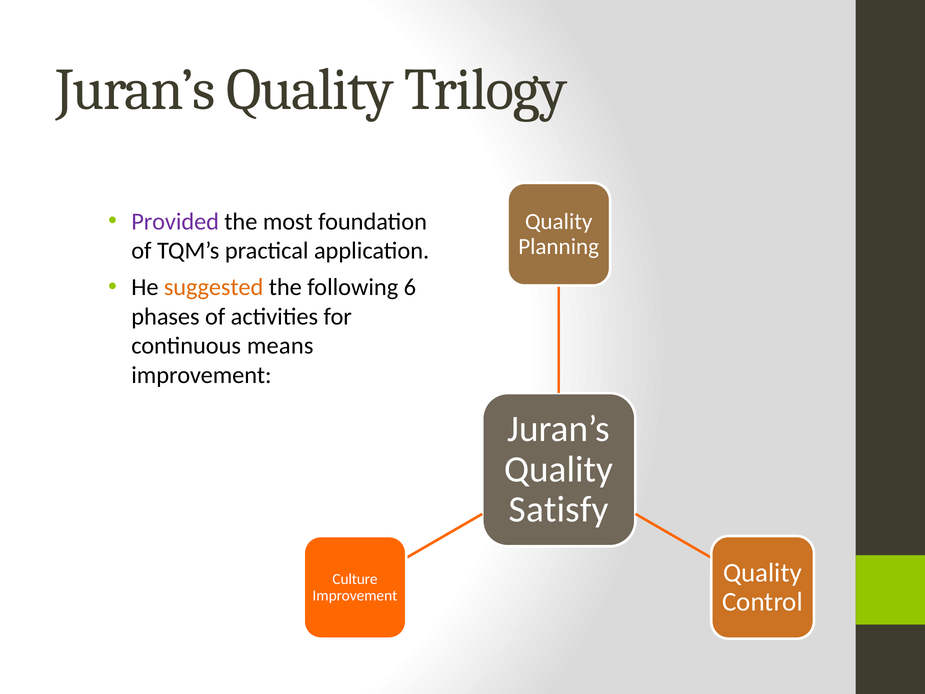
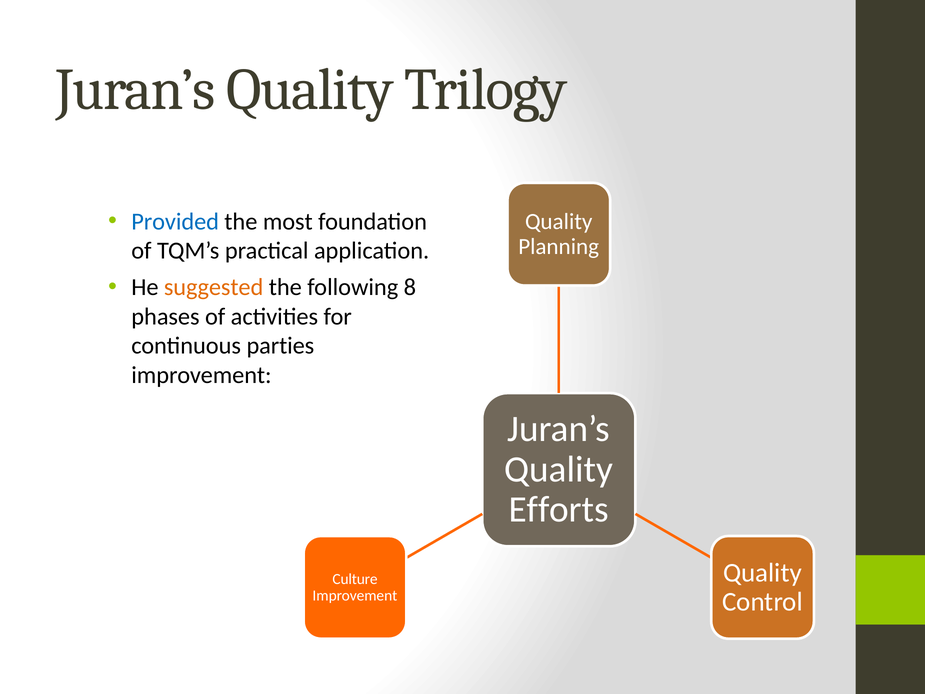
Provided colour: purple -> blue (175, 221)
6: 6 -> 8 (410, 287)
means: means -> parties (280, 346)
Satisfy: Satisfy -> Efforts (559, 509)
